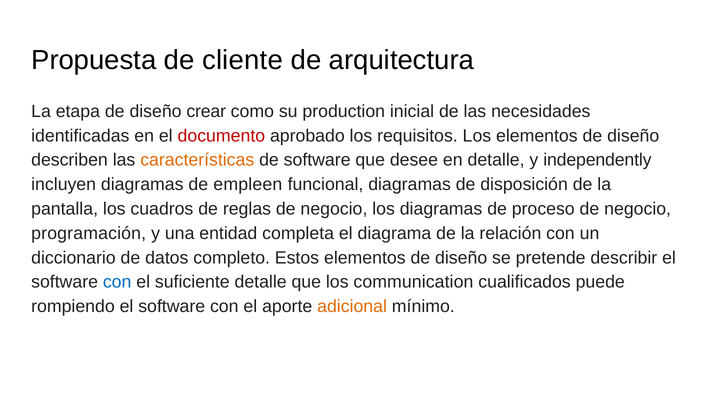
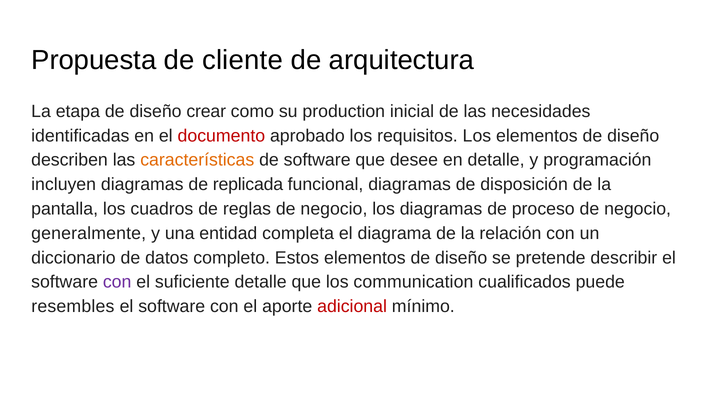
independently: independently -> programación (597, 160)
empleen: empleen -> replicada (248, 185)
programación: programación -> generalmente (89, 233)
con colour: blue -> purple (117, 282)
rompiendo: rompiendo -> resembles (73, 307)
adicional colour: orange -> red (352, 307)
